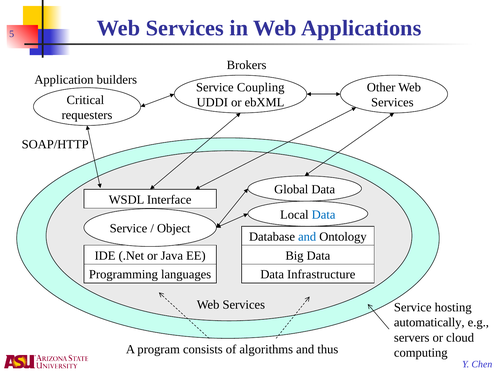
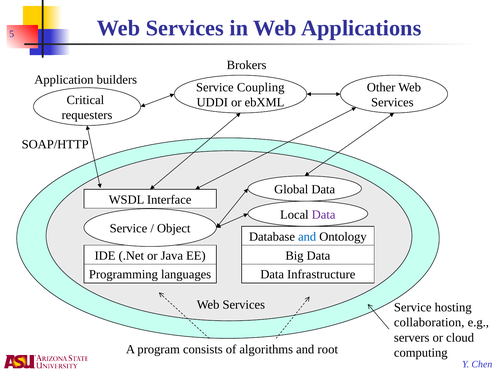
Data colour: blue -> purple (324, 215)
automatically: automatically -> collaboration (429, 323)
thus: thus -> root (328, 350)
